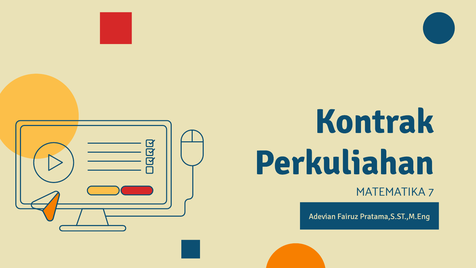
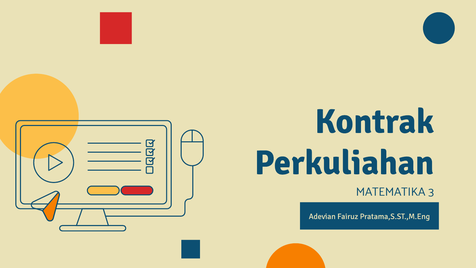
7: 7 -> 3 (431, 192)
